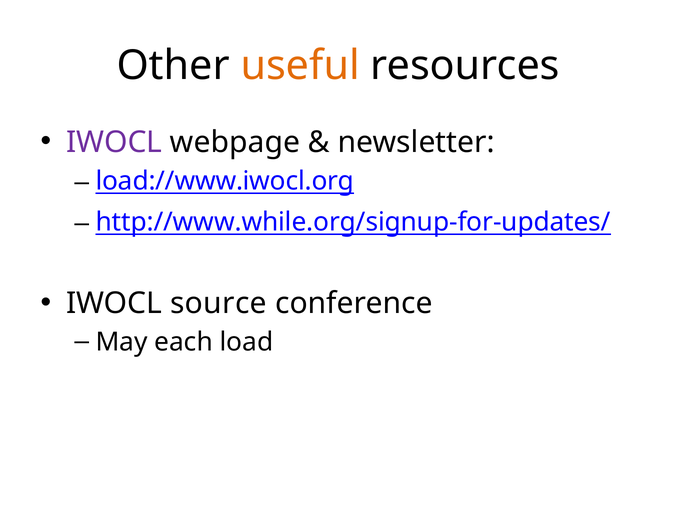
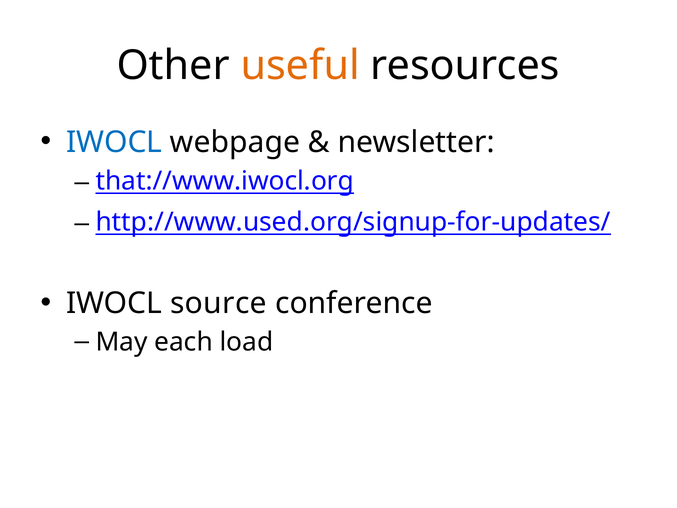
IWOCL colour: purple -> blue (114, 142)
load://www.iwocl.org: load://www.iwocl.org -> that://www.iwocl.org (225, 181)
http://www.while.org/signup-for-updates/: http://www.while.org/signup-for-updates/ -> http://www.used.org/signup-for-updates/ (353, 222)
